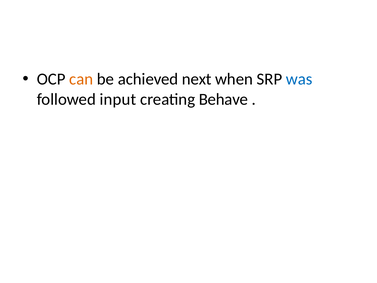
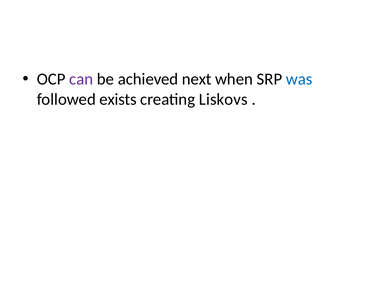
can colour: orange -> purple (81, 79)
input: input -> exists (118, 99)
Behave: Behave -> Liskovs (223, 99)
